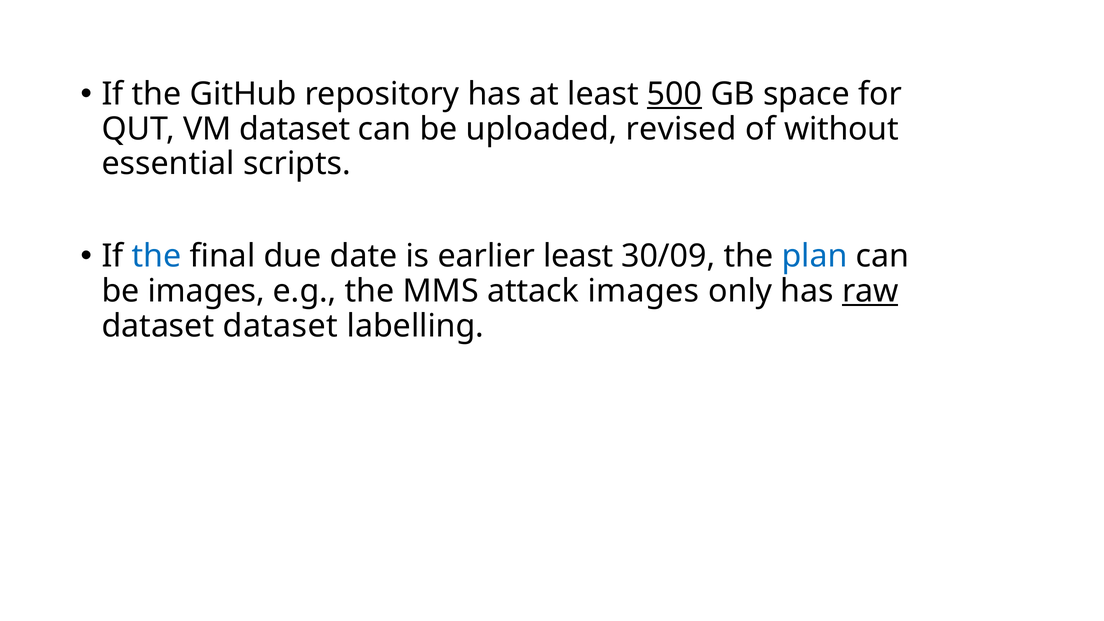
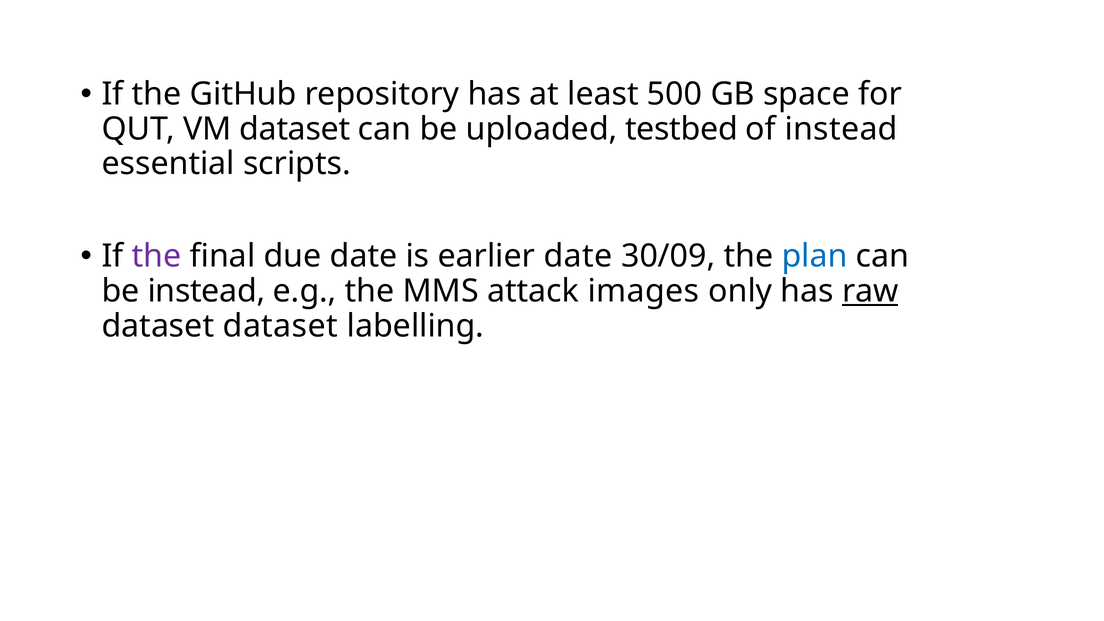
500 underline: present -> none (675, 94)
revised: revised -> testbed (682, 129)
of without: without -> instead (841, 129)
the colour: blue -> purple (157, 256)
earlier least: least -> date (578, 256)
be images: images -> instead (206, 291)
